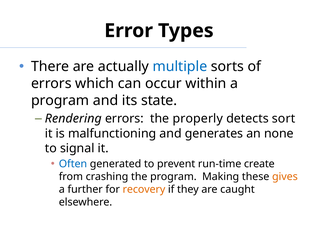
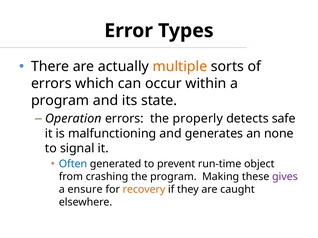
multiple colour: blue -> orange (180, 67)
Rendering: Rendering -> Operation (73, 119)
sort: sort -> safe (284, 119)
create: create -> object (259, 164)
gives colour: orange -> purple (285, 177)
further: further -> ensure (85, 190)
